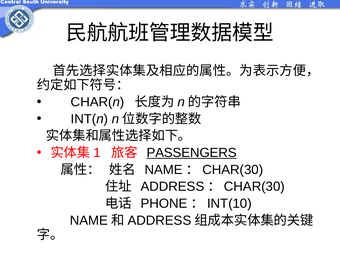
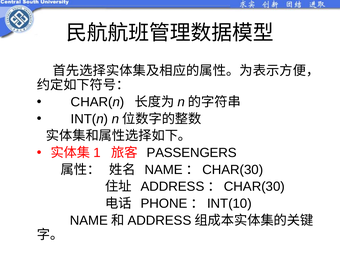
PASSENGERS underline: present -> none (192, 153)
